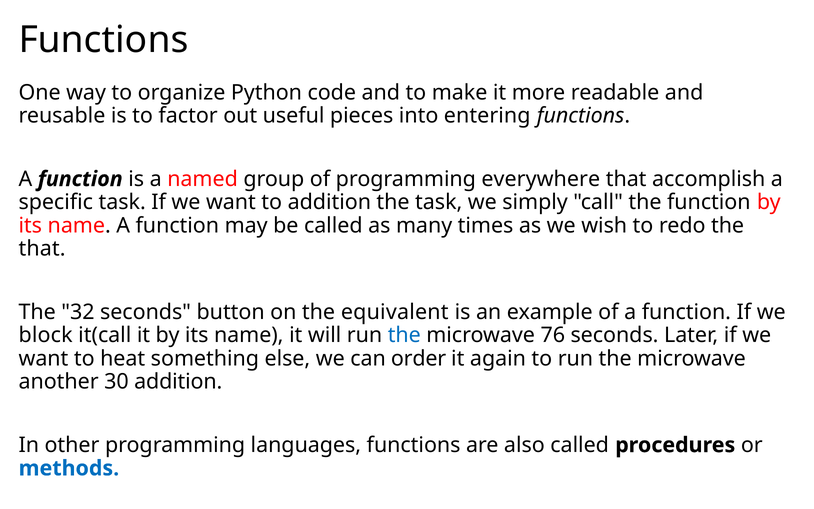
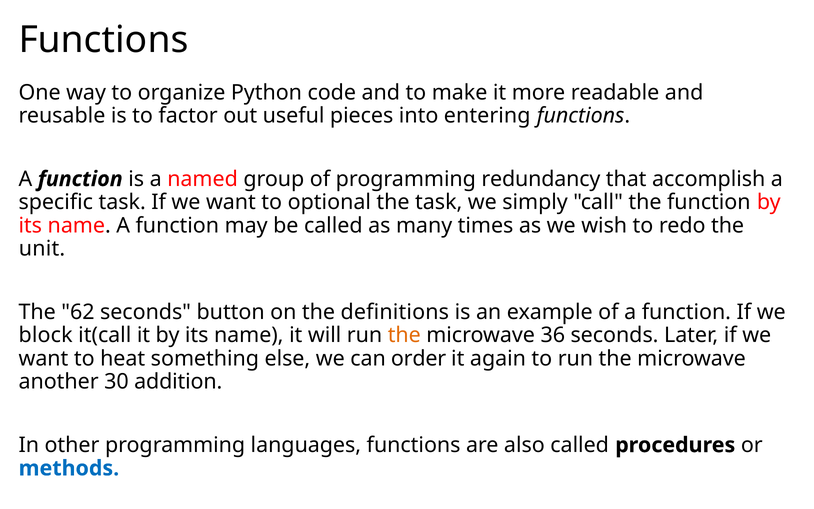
everywhere: everywhere -> redundancy (541, 179)
to addition: addition -> optional (329, 202)
that: that -> unit (42, 249)
32: 32 -> 62 (78, 312)
equivalent: equivalent -> definitions (395, 312)
the colour: blue -> orange (404, 335)
76: 76 -> 36 (553, 335)
